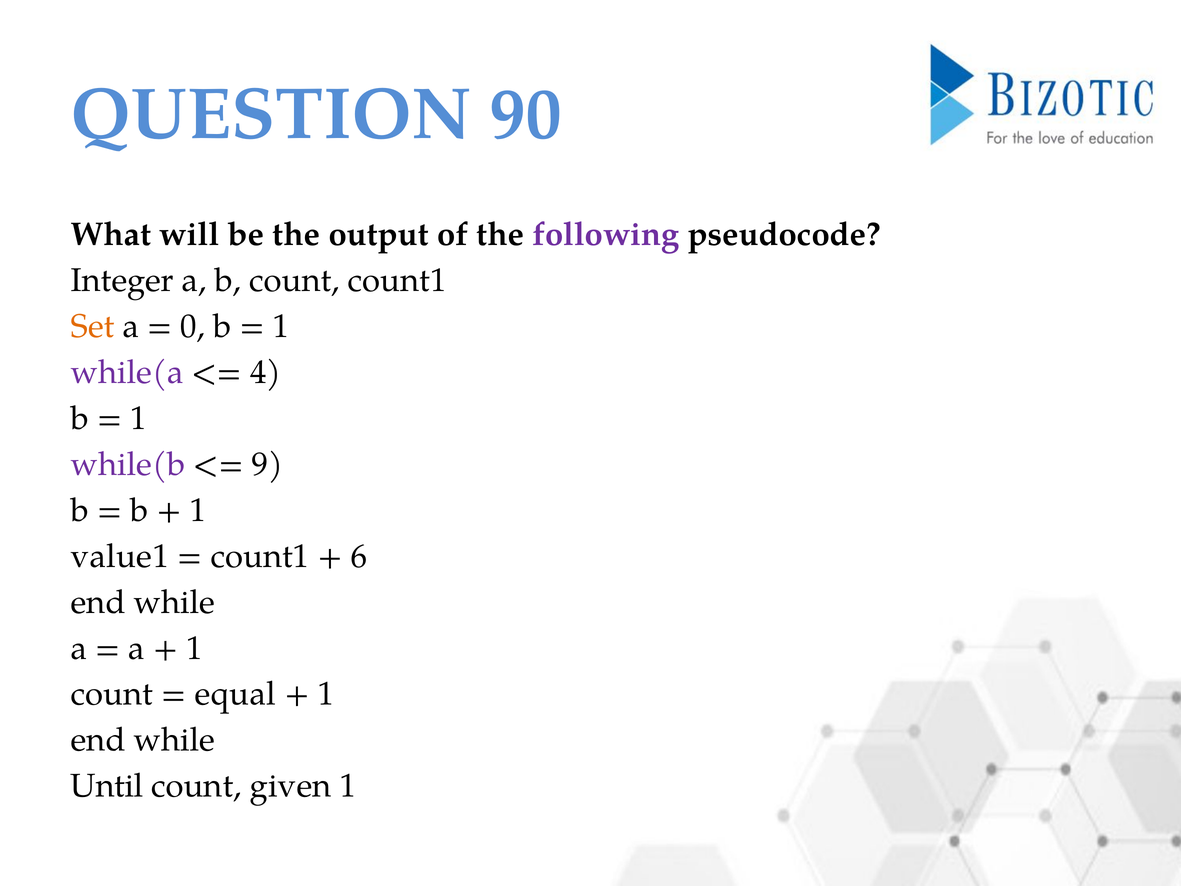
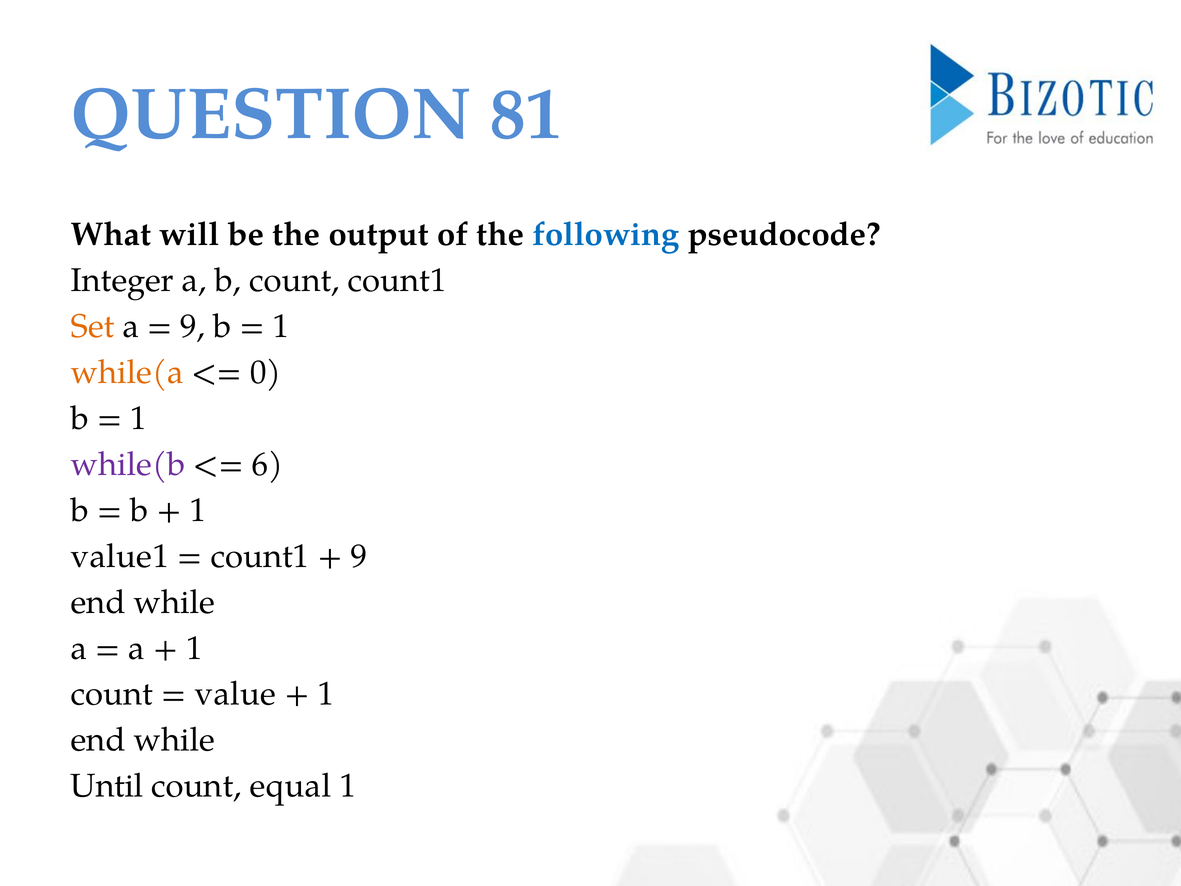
90: 90 -> 81 (526, 114)
following colour: purple -> blue (606, 235)
0: 0 -> 9 (193, 326)
while(a colour: purple -> orange (127, 372)
4: 4 -> 0 (266, 372)
9: 9 -> 6 (268, 464)
6: 6 -> 9 (359, 556)
equal: equal -> value (235, 694)
given: given -> equal (291, 786)
